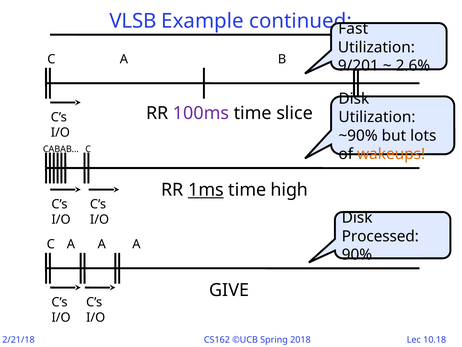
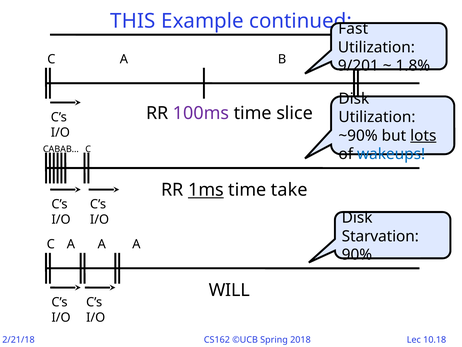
VLSB: VLSB -> THIS (133, 21)
2.6%: 2.6% -> 1.8% (413, 66)
lots underline: none -> present (423, 135)
wakeups colour: orange -> blue (391, 154)
high: high -> take (289, 190)
Processed: Processed -> Starvation (380, 236)
GIVE: GIVE -> WILL (229, 290)
